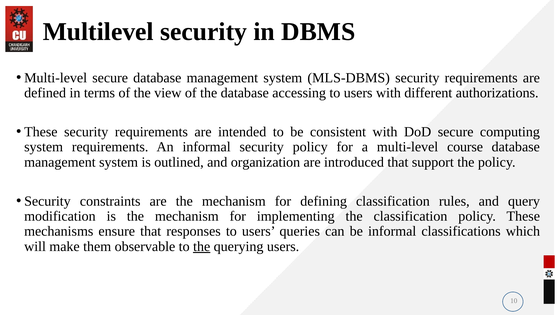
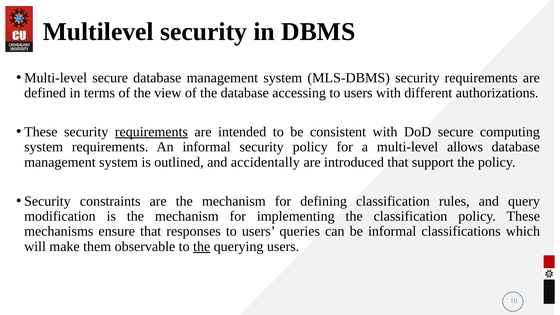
requirements underline: none -> present (151, 132)
course: course -> allows (465, 147)
organization: organization -> accidentally (265, 162)
